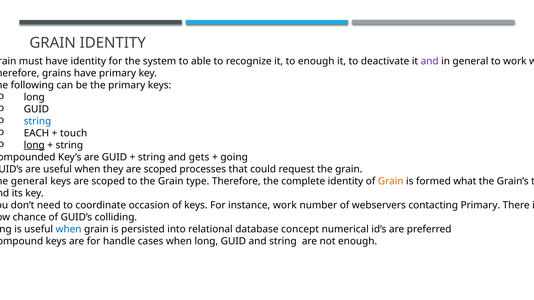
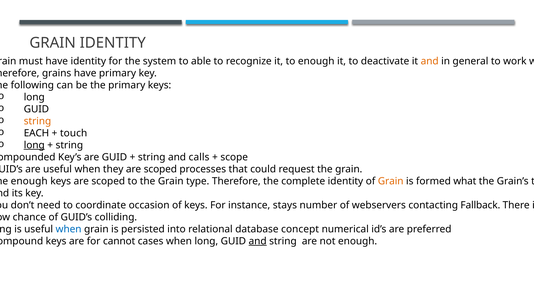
and colour: purple -> orange (430, 61)
string colour: blue -> orange (37, 121)
gets: gets -> calls (199, 157)
going: going -> scope (234, 157)
general: general -> enough (29, 181)
instance work: work -> stays (285, 205)
contacting Primary: Primary -> Fallback (480, 205)
handle: handle -> cannot (119, 241)
and underline: none -> present (258, 241)
